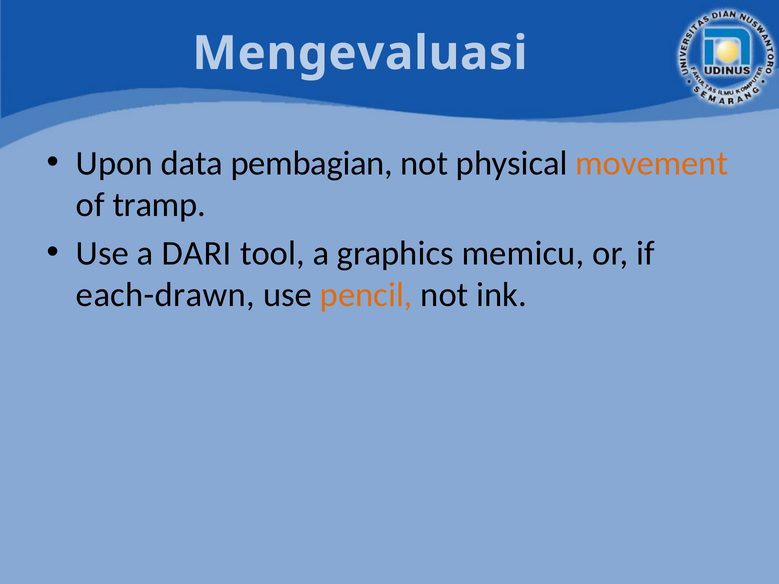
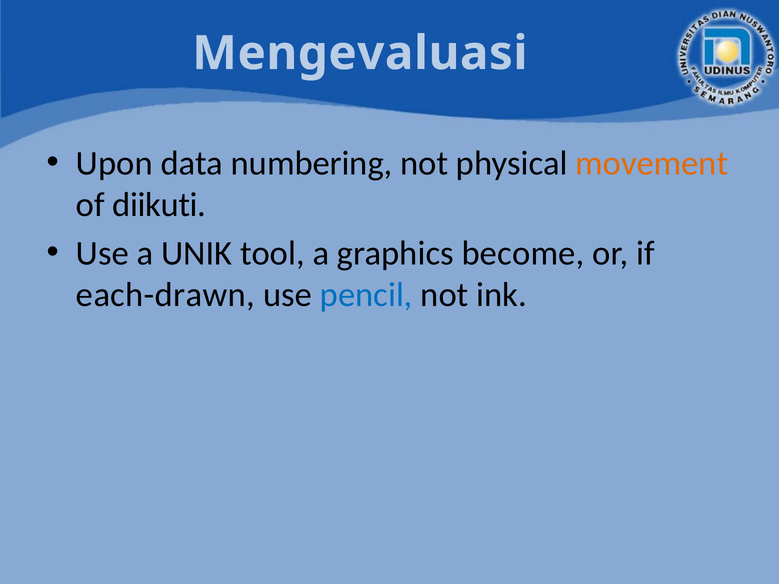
pembagian: pembagian -> numbering (312, 163)
tramp: tramp -> diikuti (159, 205)
DARI: DARI -> UNIK (197, 253)
memicu: memicu -> become (523, 253)
pencil colour: orange -> blue (366, 295)
